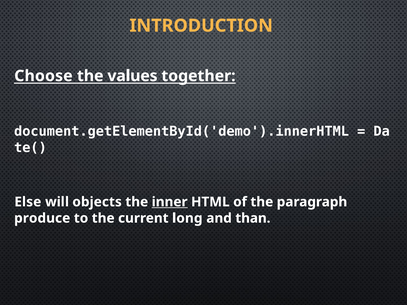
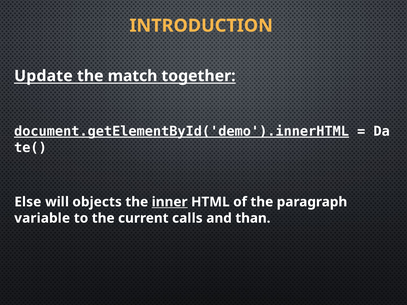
Choose: Choose -> Update (43, 76)
values: values -> match (132, 76)
document.getElementById('demo').innerHTML underline: none -> present (182, 131)
produce: produce -> variable (42, 218)
long: long -> calls (187, 218)
